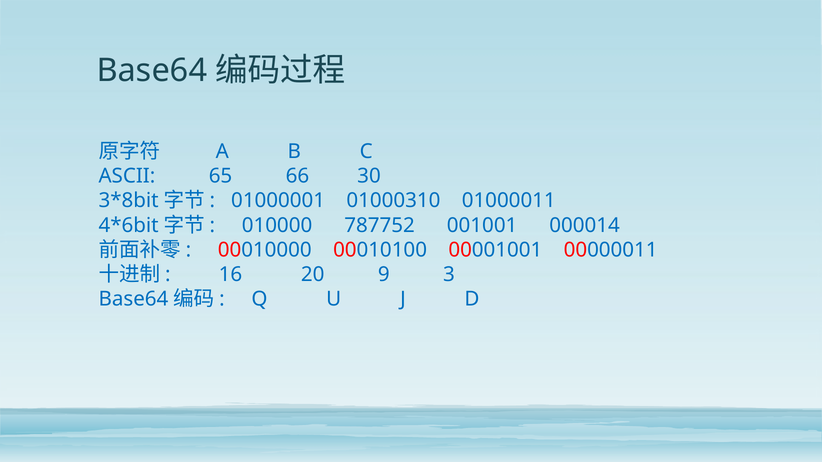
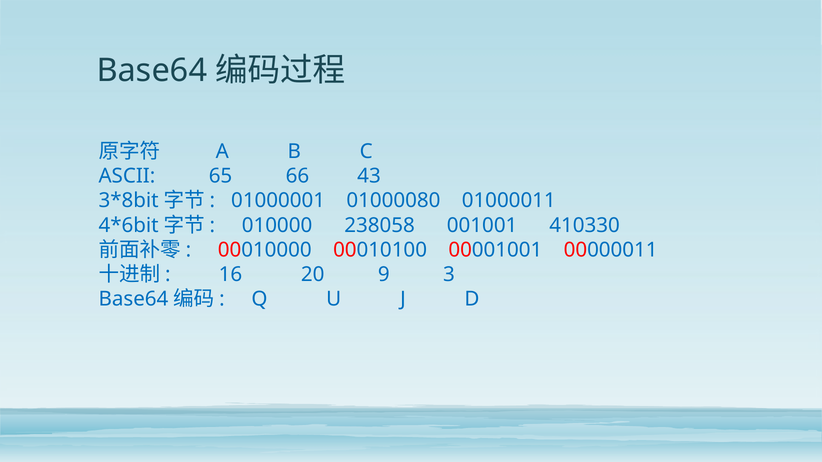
30: 30 -> 43 (369, 176)
01000310: 01000310 -> 01000080 (393, 201)
787752: 787752 -> 238058 (380, 225)
000014: 000014 -> 410330 (585, 225)
